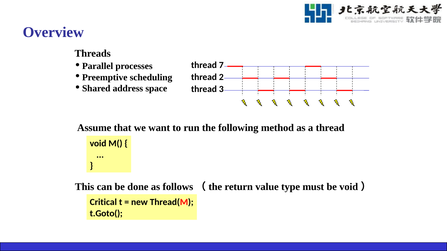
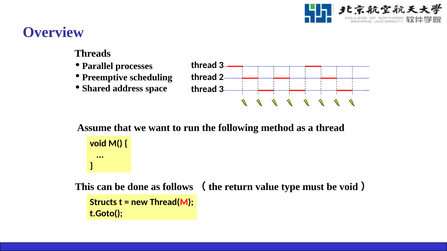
7: 7 -> 3 (221, 65)
Critical: Critical -> Structs (103, 202)
